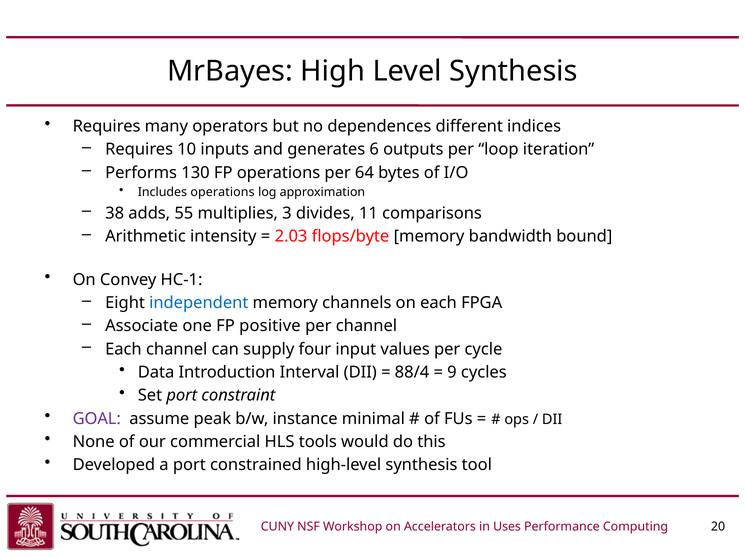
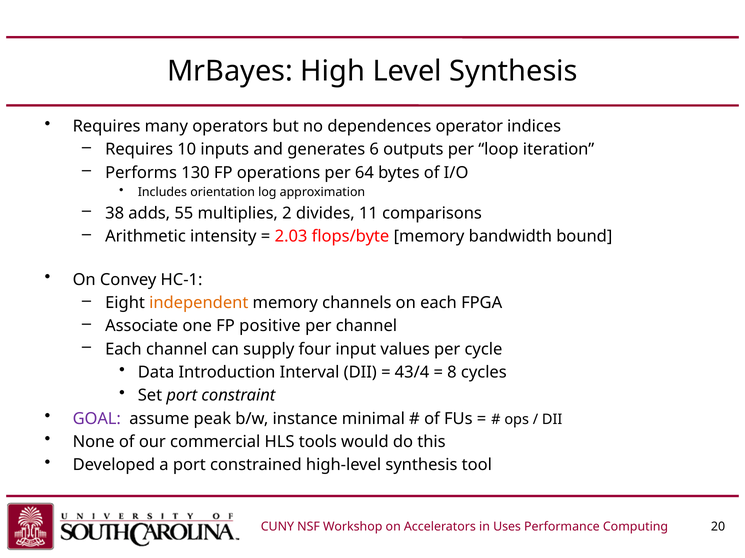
different: different -> operator (469, 127)
Includes operations: operations -> orientation (223, 192)
3: 3 -> 2 (287, 213)
independent colour: blue -> orange (199, 303)
88/4: 88/4 -> 43/4 (412, 373)
9: 9 -> 8 (452, 373)
